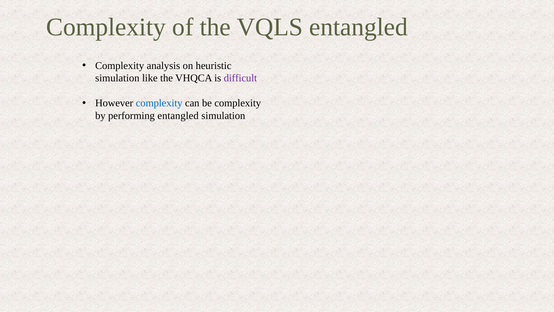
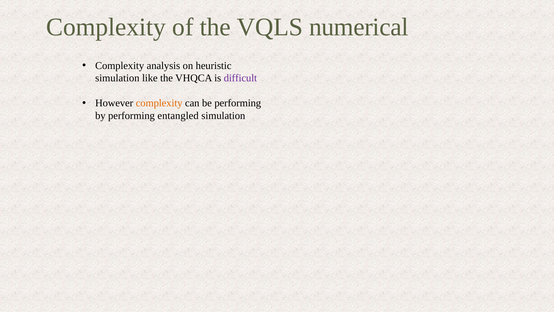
VQLS entangled: entangled -> numerical (359, 27)
complexity colour: blue -> orange (159, 103)
be complexity: complexity -> performing (238, 103)
